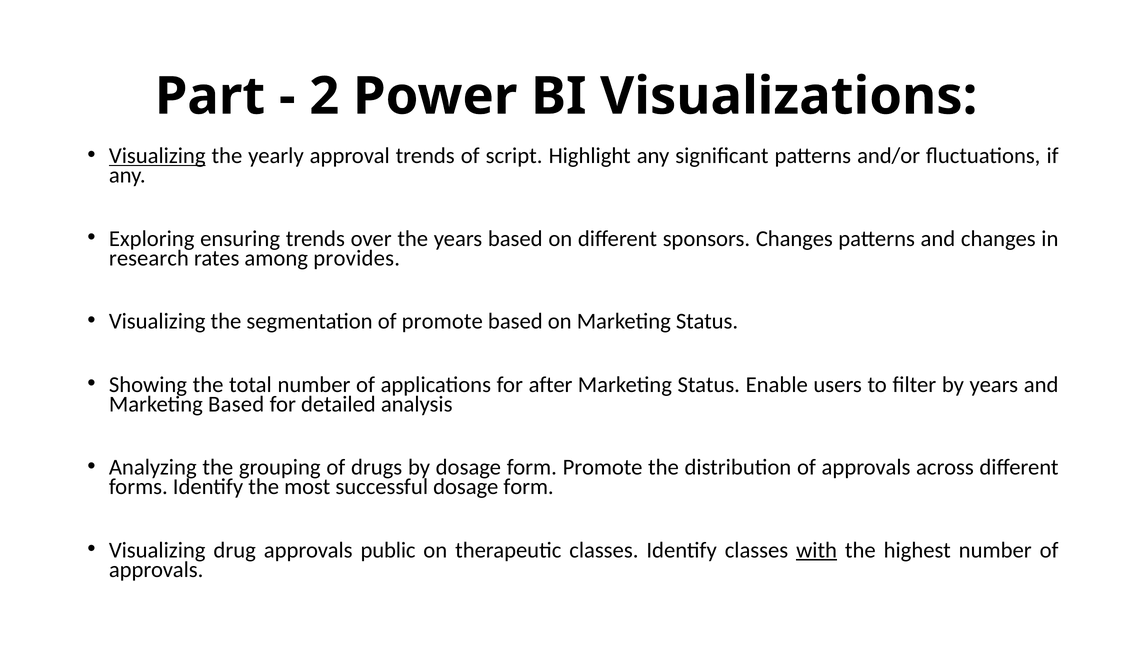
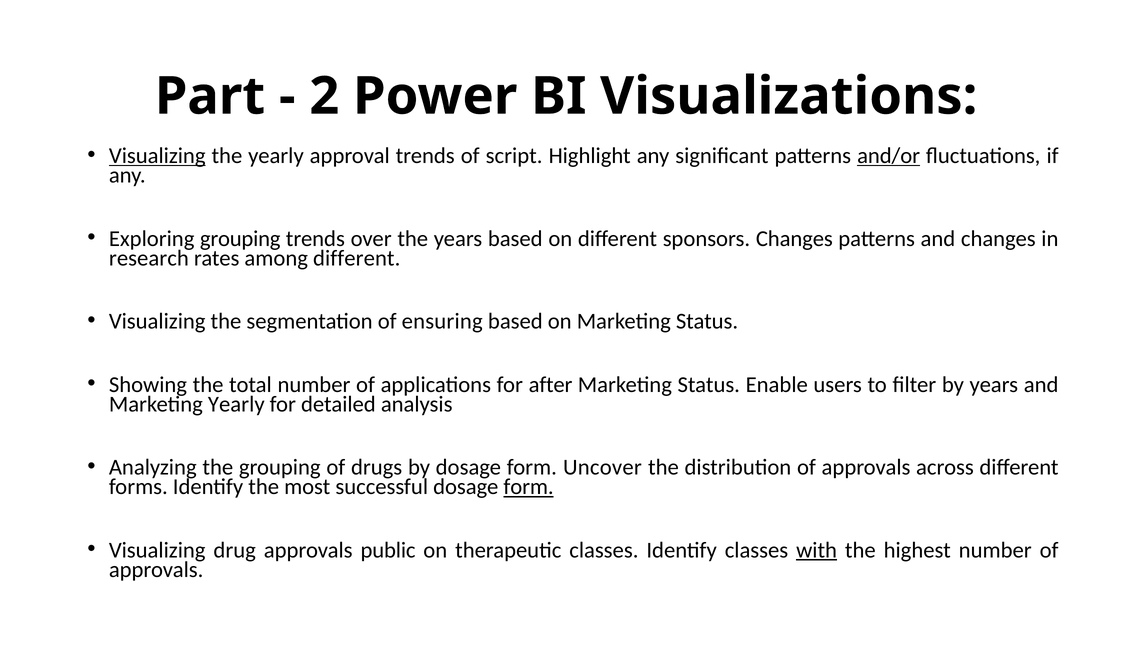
and/or underline: none -> present (889, 156)
Exploring ensuring: ensuring -> grouping (240, 239)
among provides: provides -> different (357, 258)
of promote: promote -> ensuring (442, 321)
Marketing Based: Based -> Yearly (236, 404)
form Promote: Promote -> Uncover (602, 467)
form underline: none -> present (529, 487)
